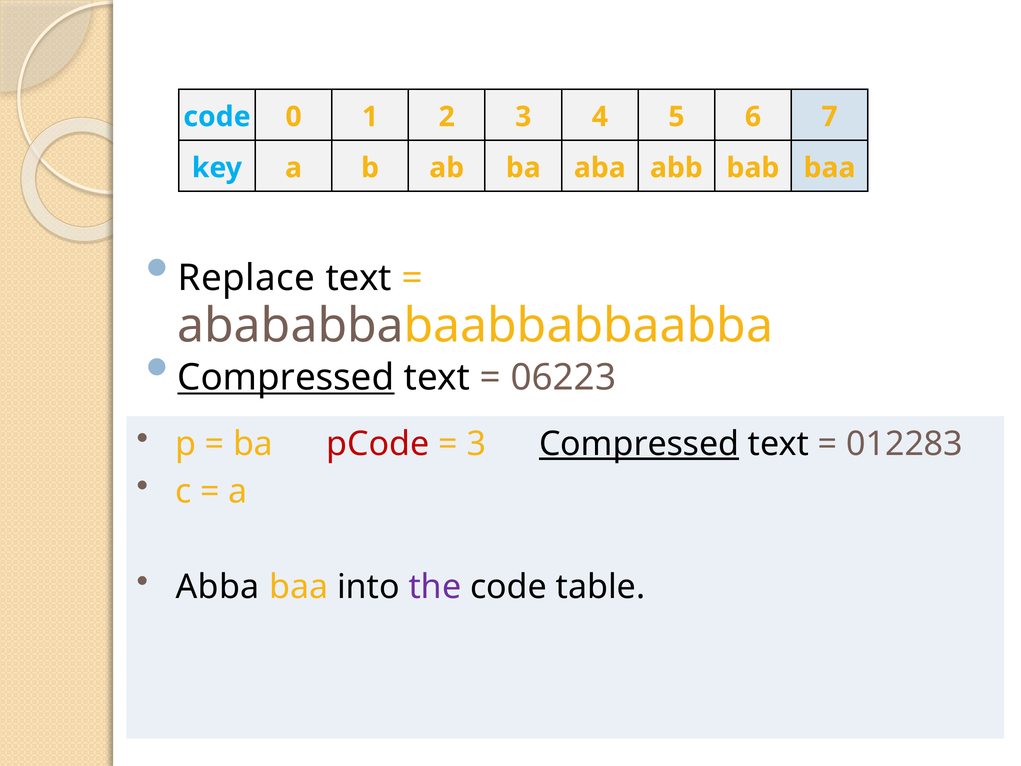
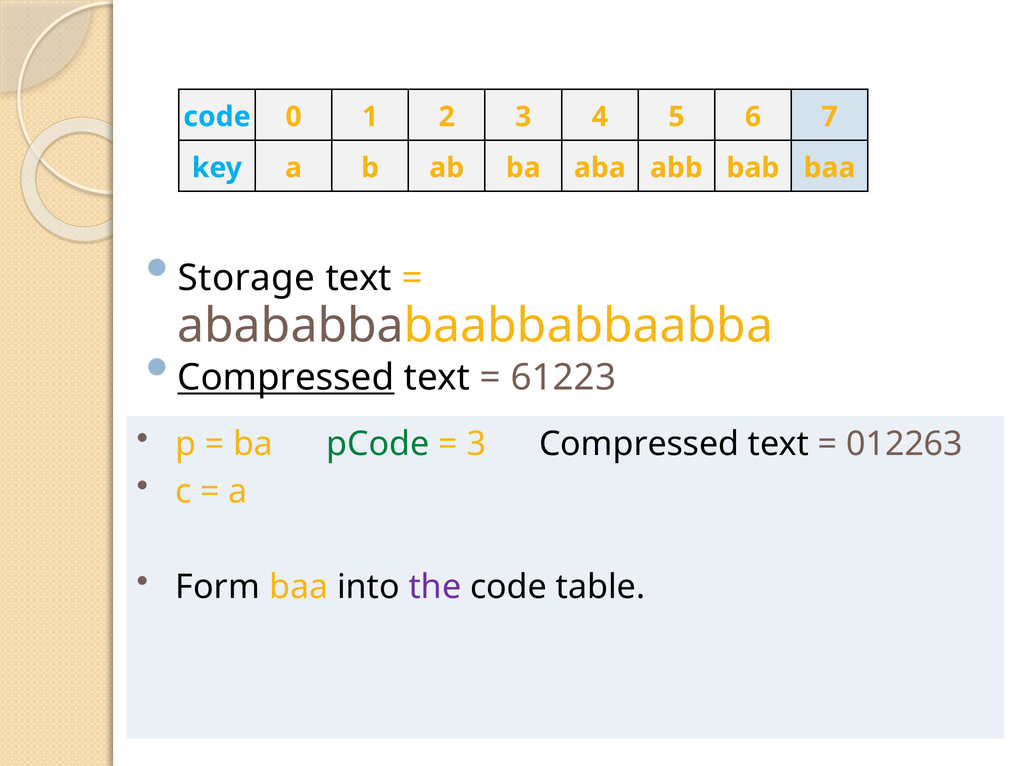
Replace: Replace -> Storage (247, 278)
06223: 06223 -> 61223 (563, 378)
pCode colour: red -> green (378, 444)
Compressed underline: present -> none (639, 444)
012283: 012283 -> 012263 (905, 444)
Abba: Abba -> Form (218, 587)
